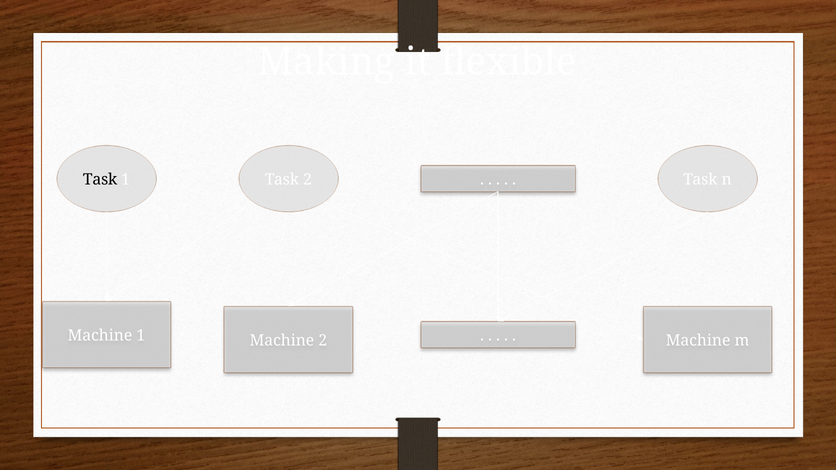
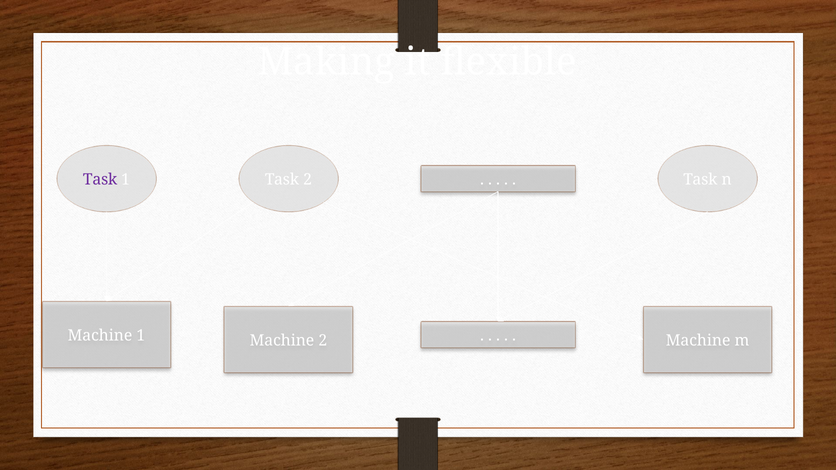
Task colour: black -> purple (100, 180)
